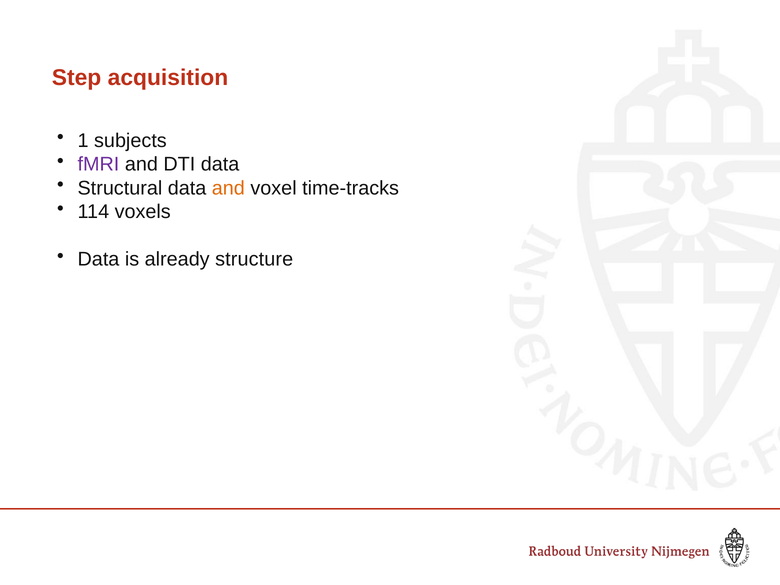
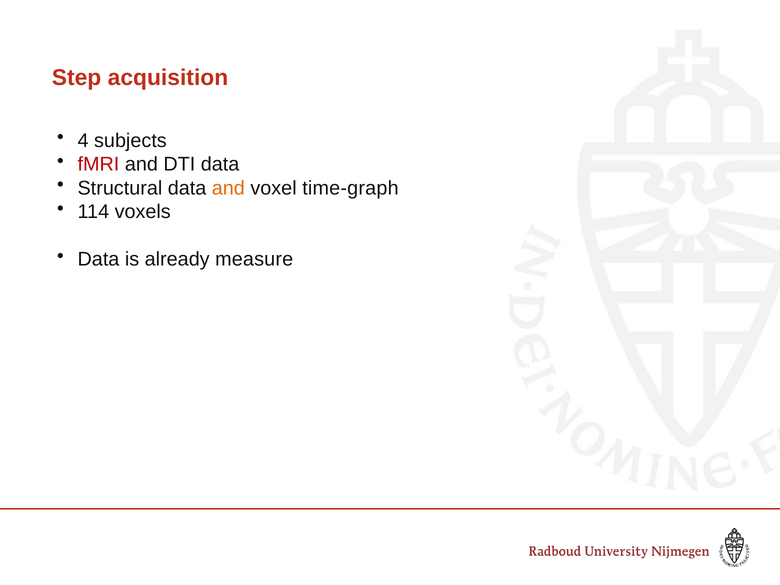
1: 1 -> 4 (83, 140)
fMRI colour: purple -> red (98, 164)
time-tracks: time-tracks -> time-graph (350, 188)
structure: structure -> measure (254, 259)
